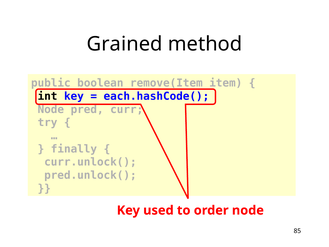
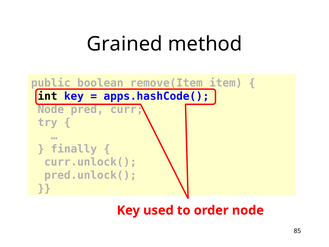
each.hashCode(: each.hashCode( -> apps.hashCode( (156, 96)
